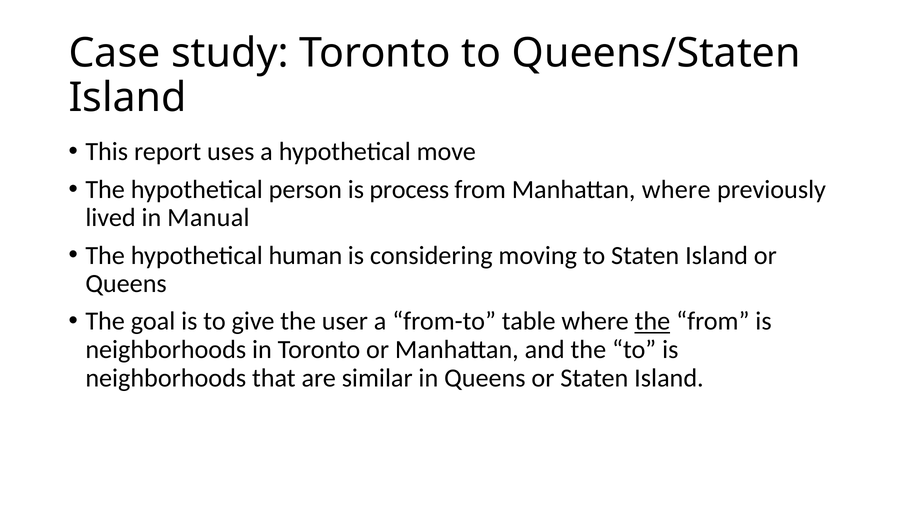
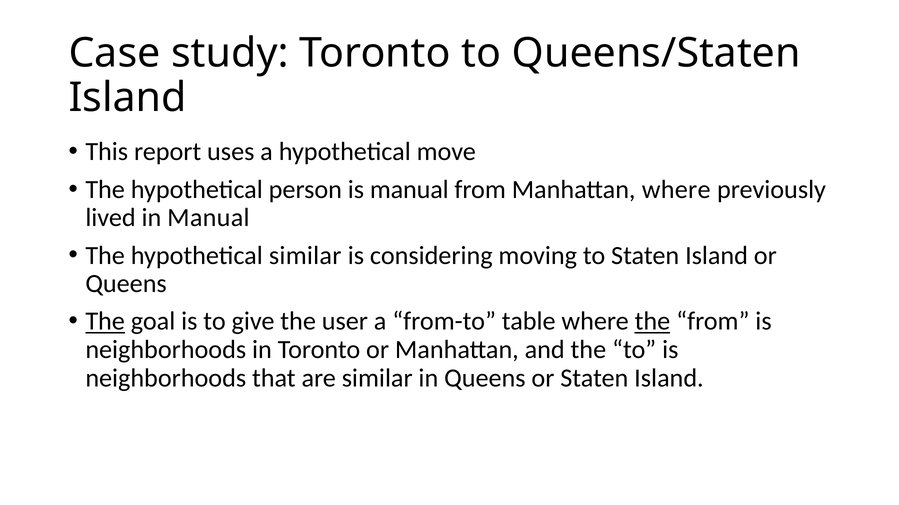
is process: process -> manual (409, 190)
hypothetical human: human -> similar (305, 256)
The underline: none -> present (105, 322)
